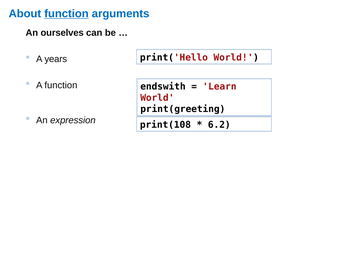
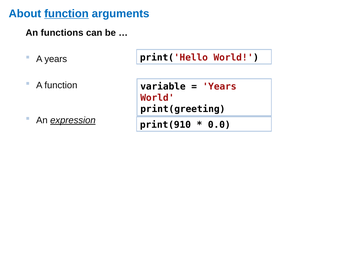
ourselves: ourselves -> functions (62, 33)
endswith: endswith -> variable (163, 87)
Learn: Learn -> Years (220, 87)
expression underline: none -> present (73, 121)
print(108: print(108 -> print(910 (165, 125)
6.2: 6.2 -> 0.0 (219, 125)
